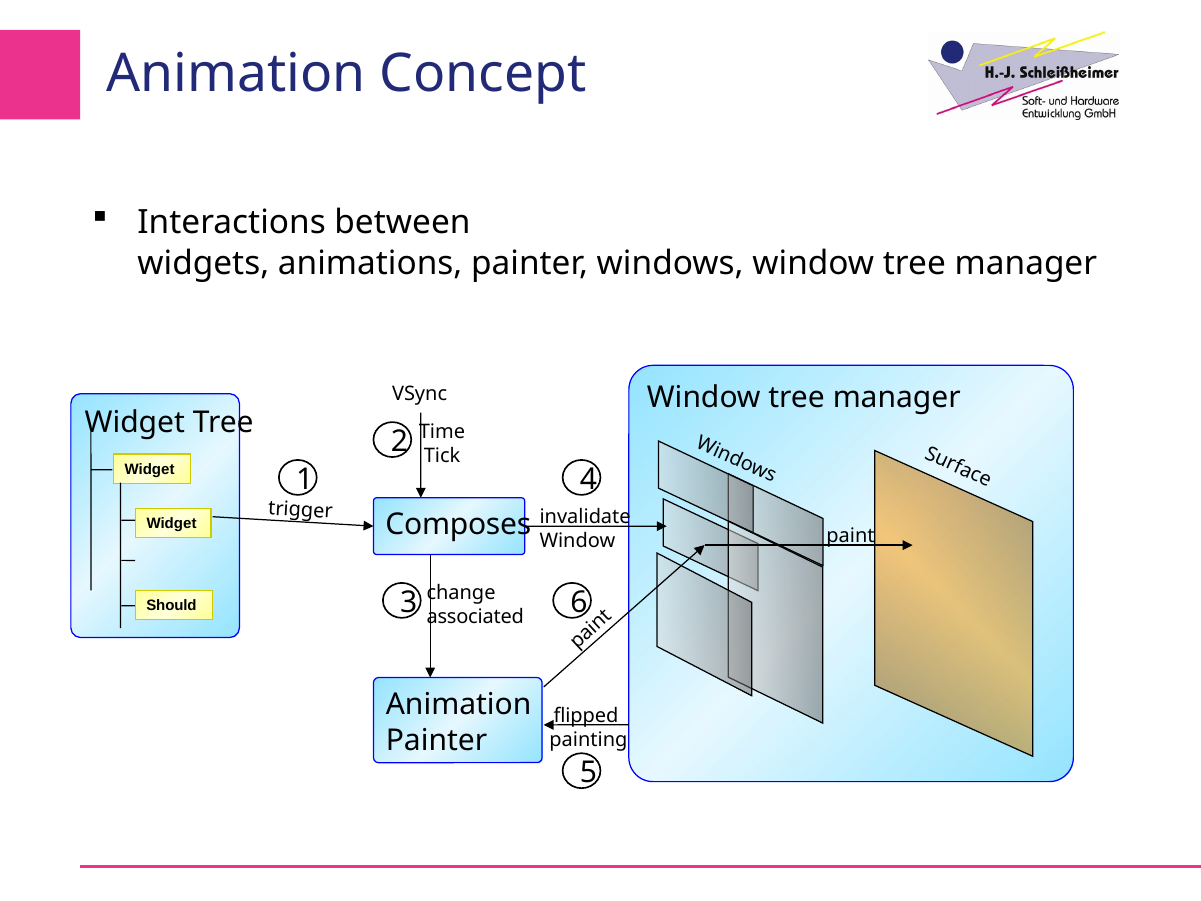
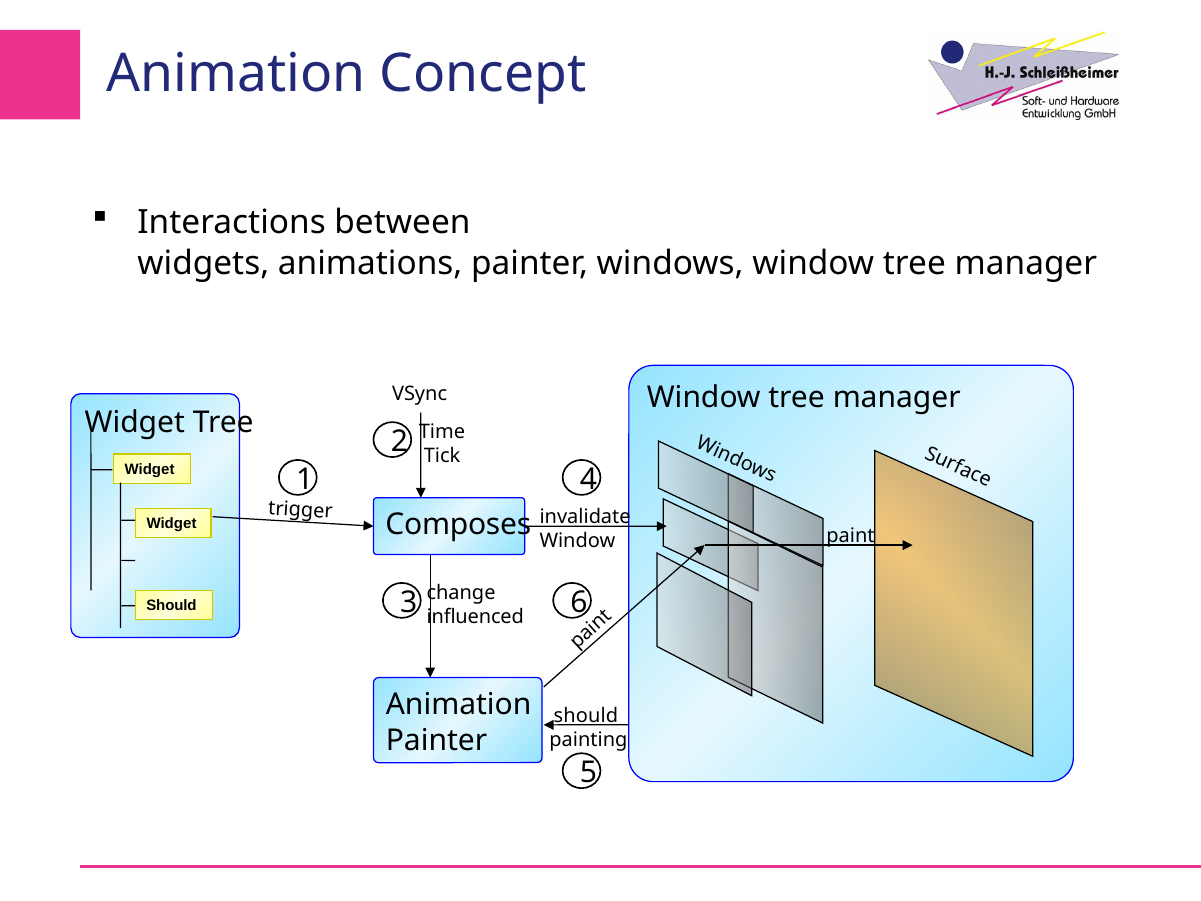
associated: associated -> influenced (475, 617)
flipped: flipped -> should (586, 716)
